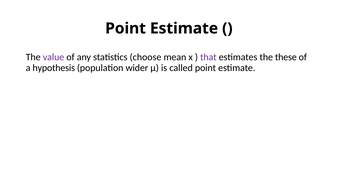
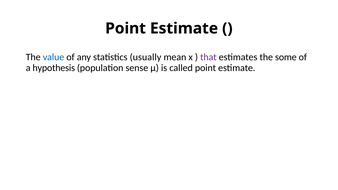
value colour: purple -> blue (54, 57)
choose: choose -> usually (146, 57)
these: these -> some (286, 57)
wider: wider -> sense (137, 68)
